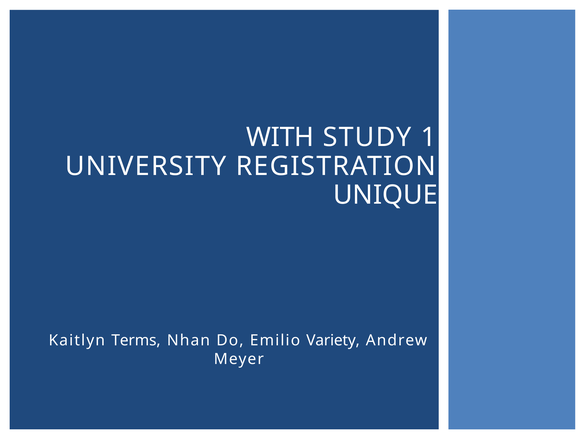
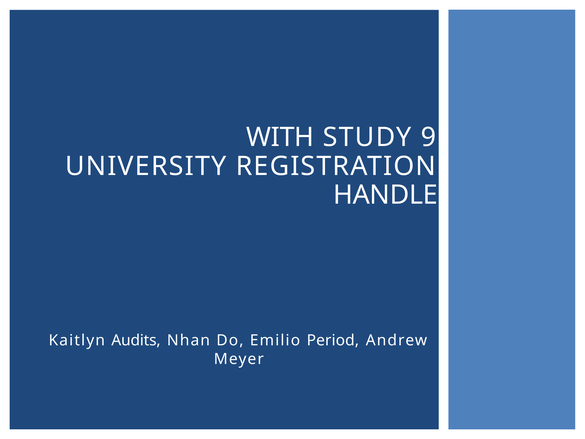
1: 1 -> 9 (428, 137)
UNIQUE: UNIQUE -> HANDLE (385, 195)
Terms: Terms -> Audits (136, 340)
Variety: Variety -> Period (333, 340)
